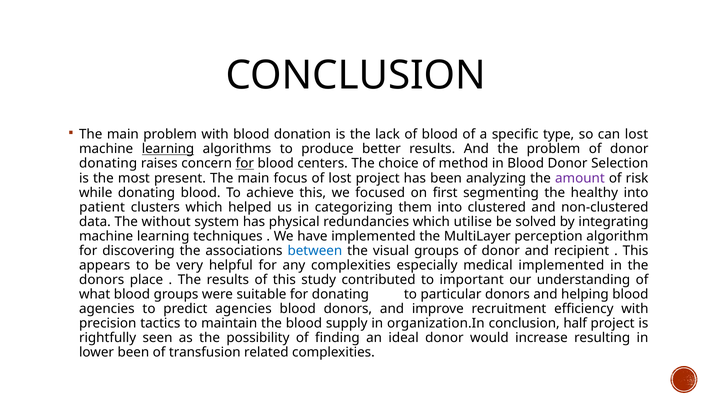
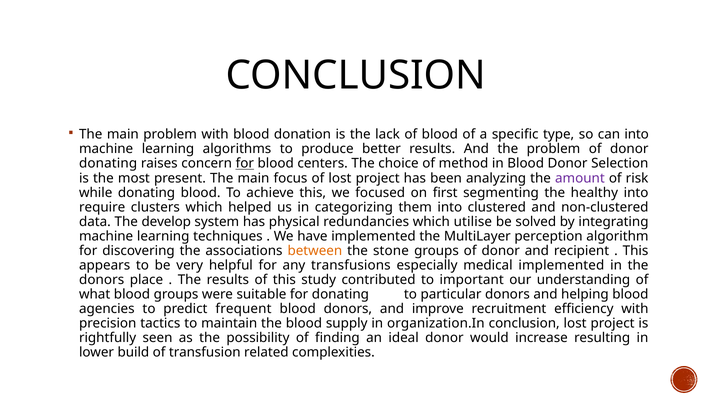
can lost: lost -> into (637, 135)
learning underline: present -> none (168, 149)
patient: patient -> require (102, 207)
without: without -> develop (166, 222)
between colour: blue -> orange (315, 251)
visual: visual -> stone (391, 251)
any complexities: complexities -> transfusions (351, 265)
predict agencies: agencies -> frequent (244, 309)
conclusion half: half -> lost (575, 323)
lower been: been -> build (133, 352)
